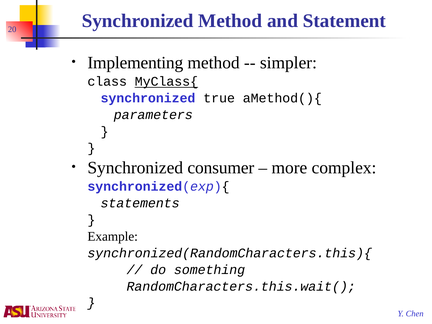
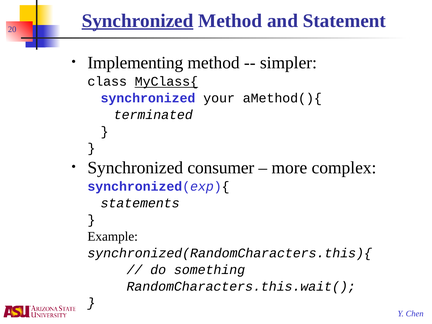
Synchronized underline: none -> present (138, 21)
true: true -> your (219, 98)
parameters: parameters -> terminated (153, 115)
